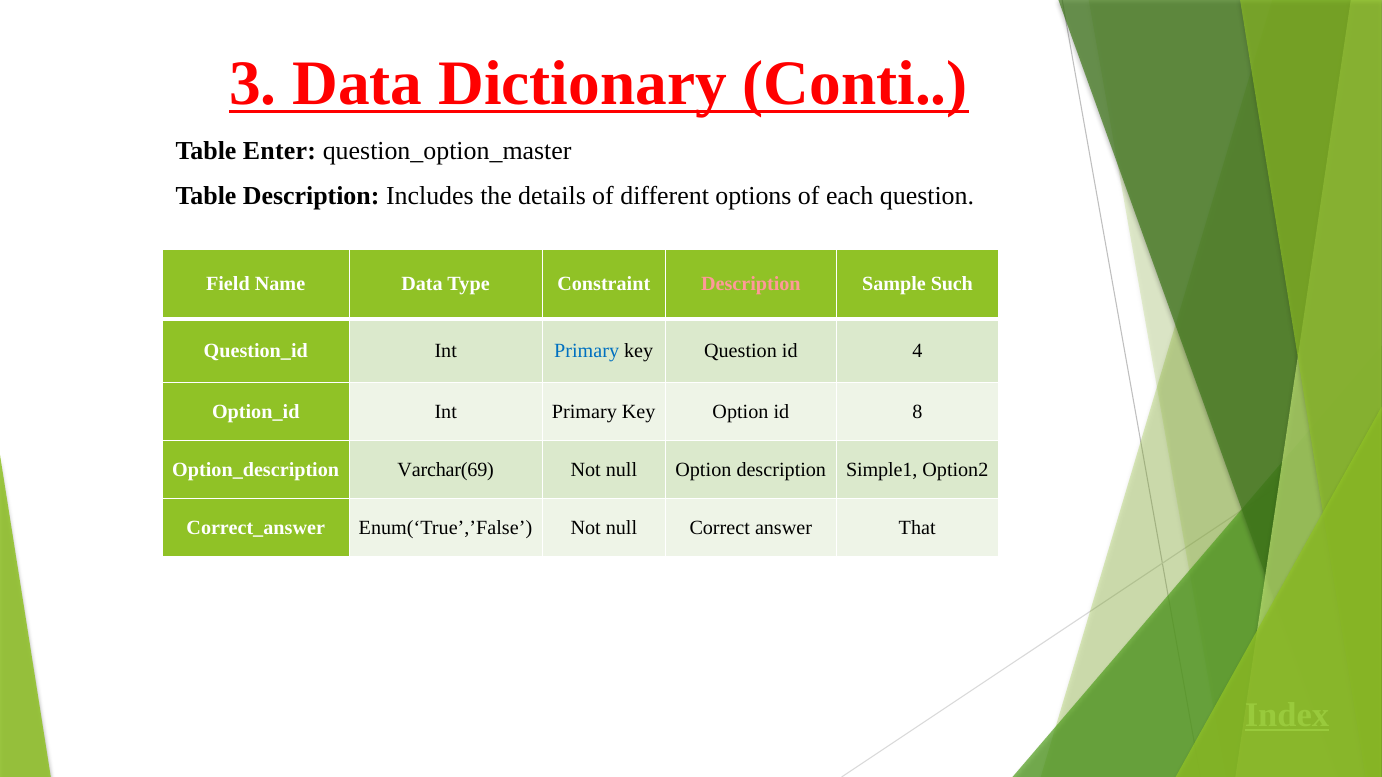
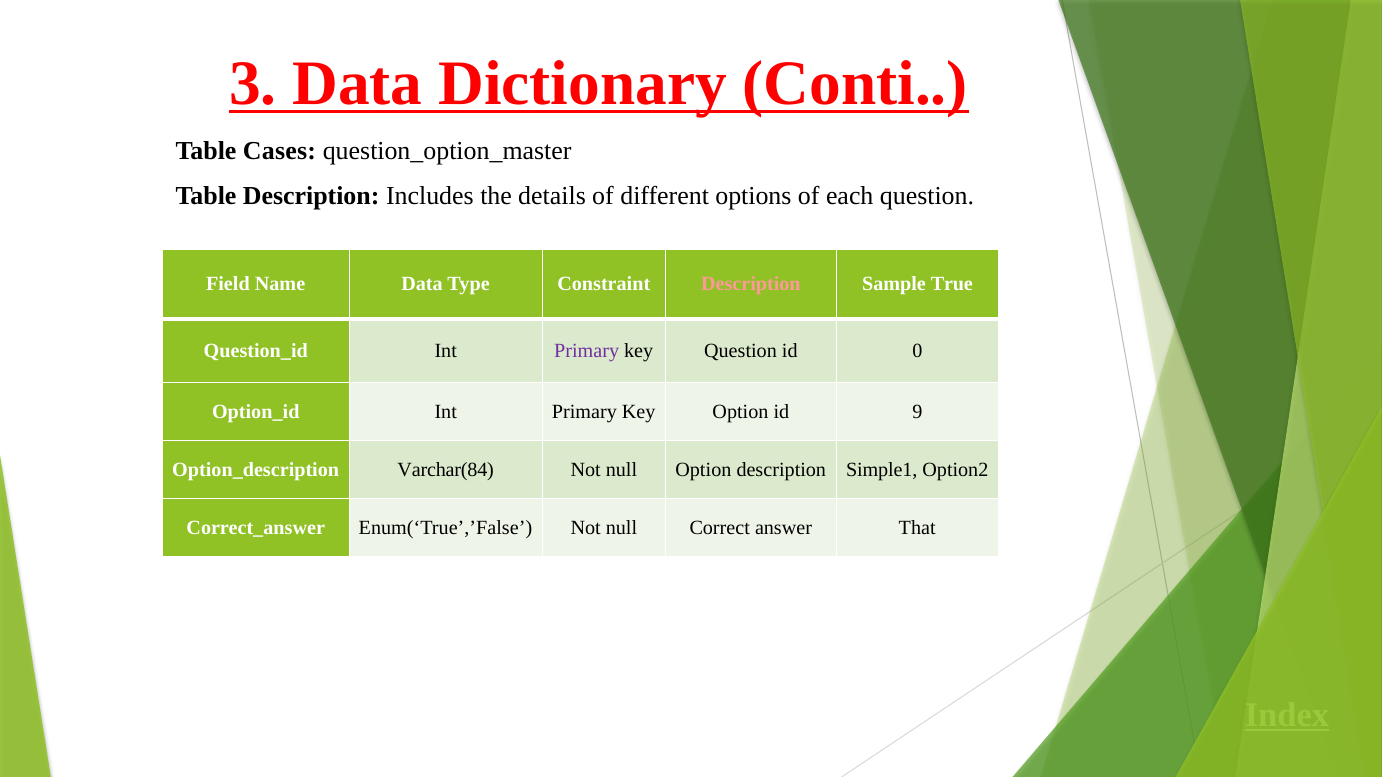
Enter: Enter -> Cases (279, 151)
Such: Such -> True (952, 284)
Primary colour: blue -> purple (587, 351)
4: 4 -> 0 (917, 351)
8: 8 -> 9 (917, 412)
Varchar(69: Varchar(69 -> Varchar(84 (446, 470)
